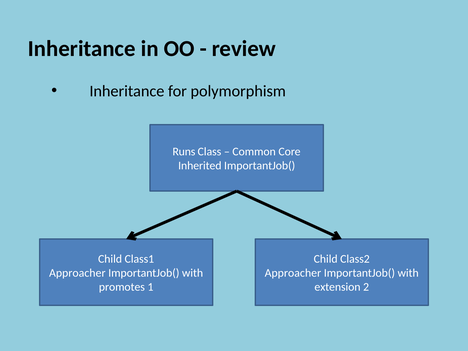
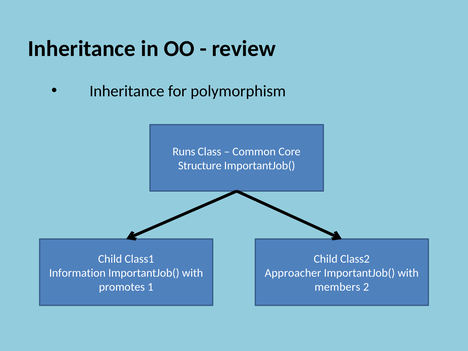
Inherited: Inherited -> Structure (200, 166)
Approacher: Approacher -> Information (77, 273)
extension: extension -> members (337, 287)
